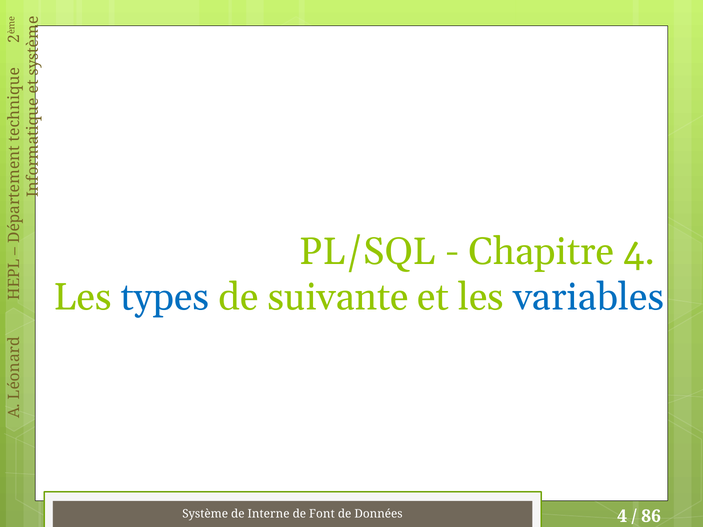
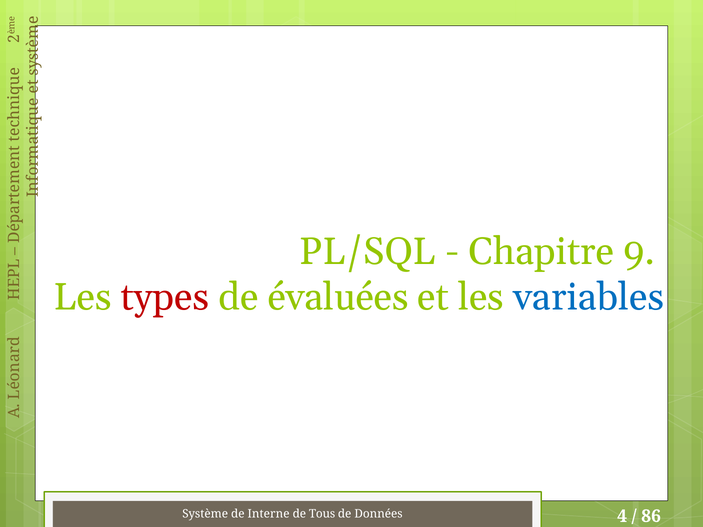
Chapitre 4: 4 -> 9 (639, 252)
types colour: blue -> red (165, 297)
suivante: suivante -> évaluées (338, 297)
Font: Font -> Tous (322, 514)
